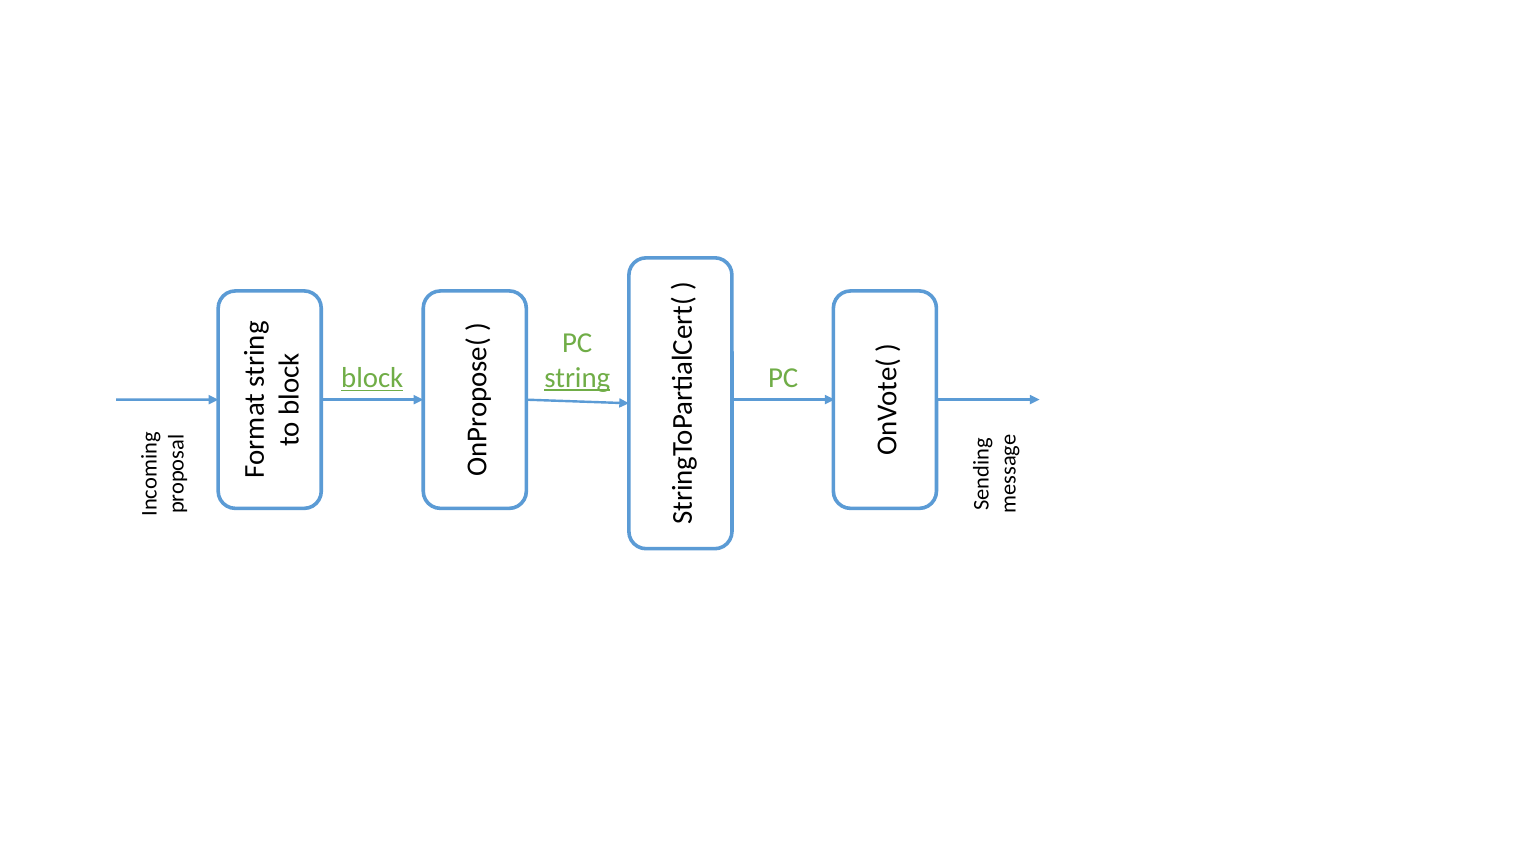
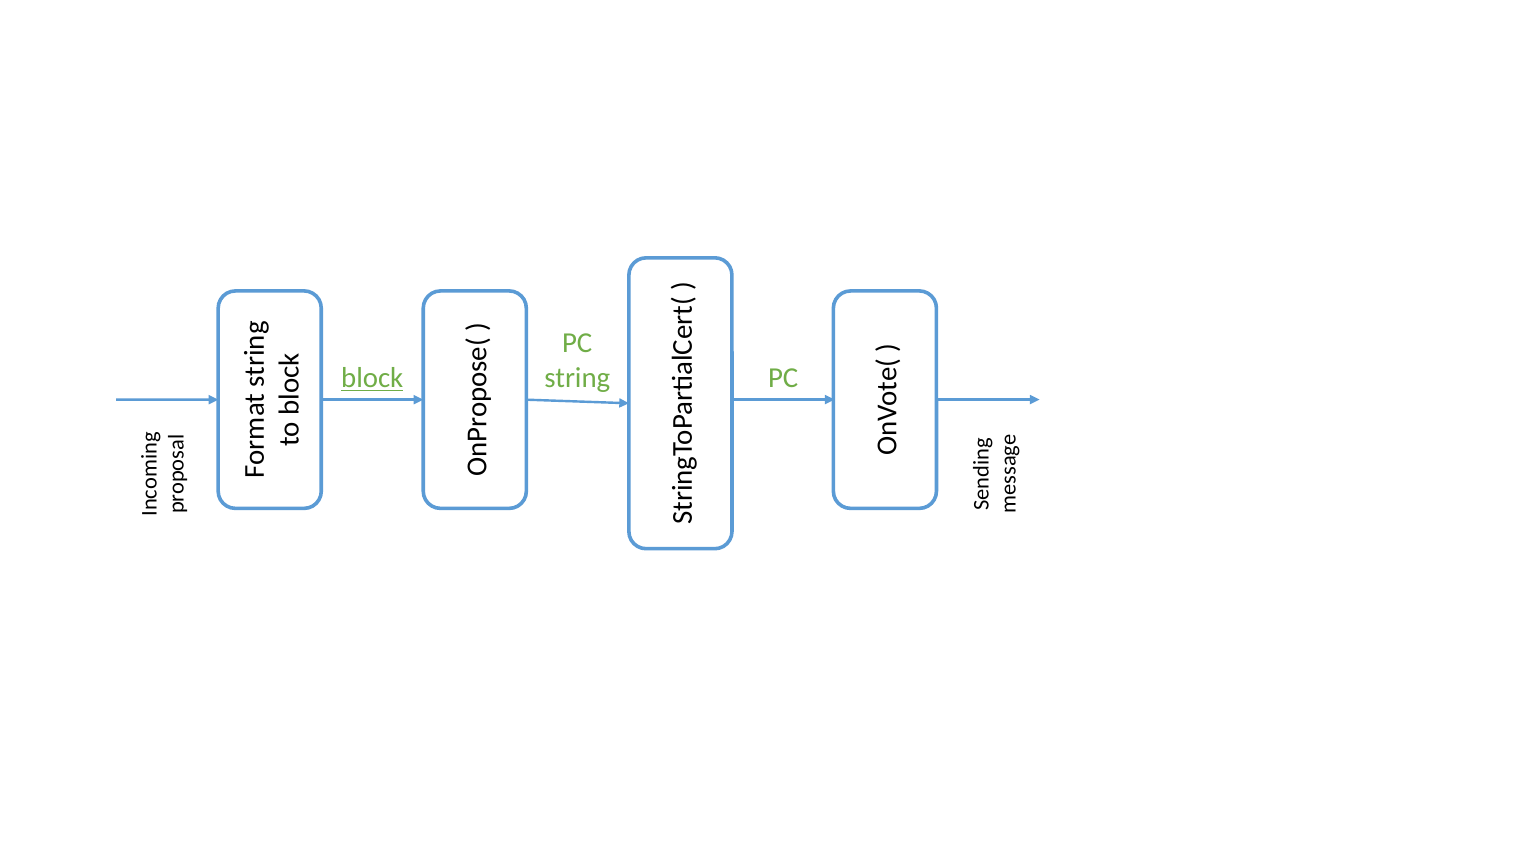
string underline: present -> none (577, 377)
